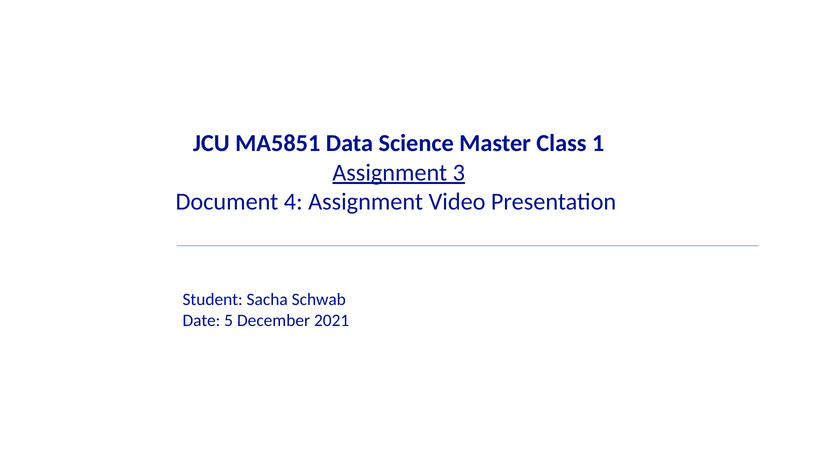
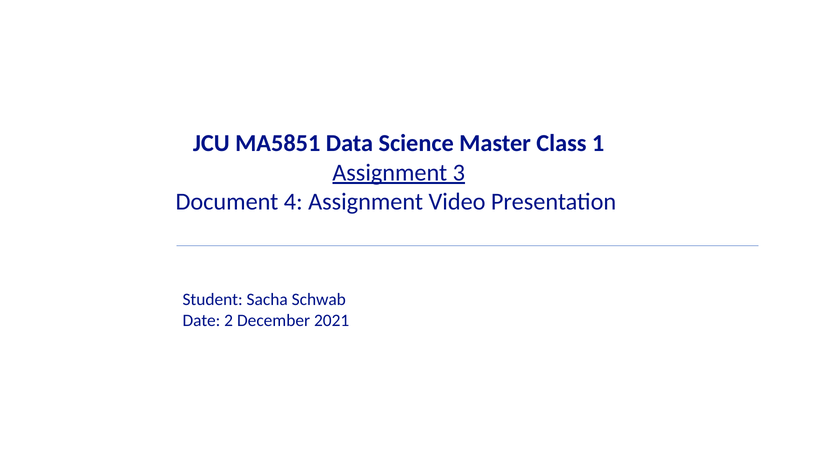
5: 5 -> 2 (229, 321)
